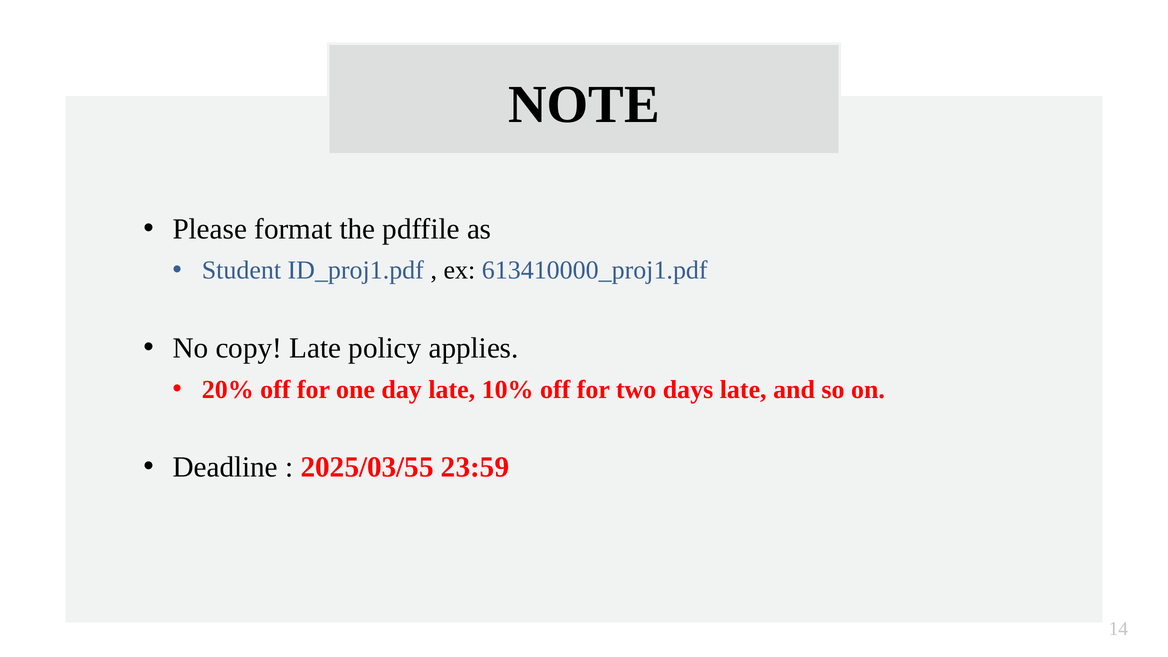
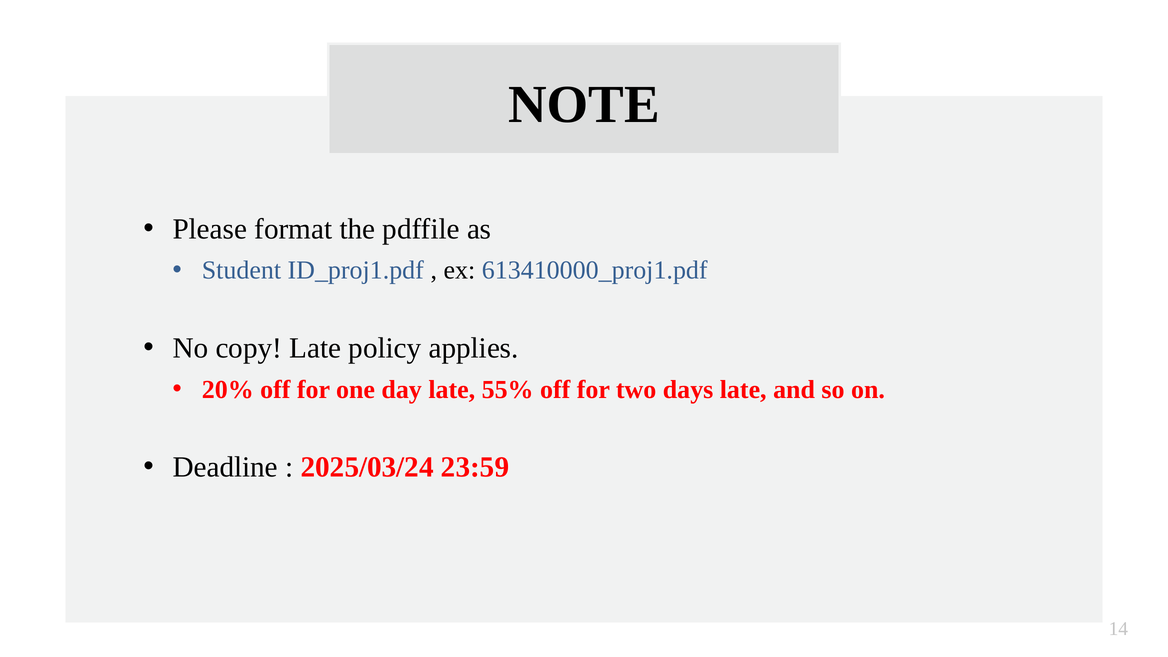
10%: 10% -> 55% (508, 390)
2025/03/55: 2025/03/55 -> 2025/03/24 (367, 467)
